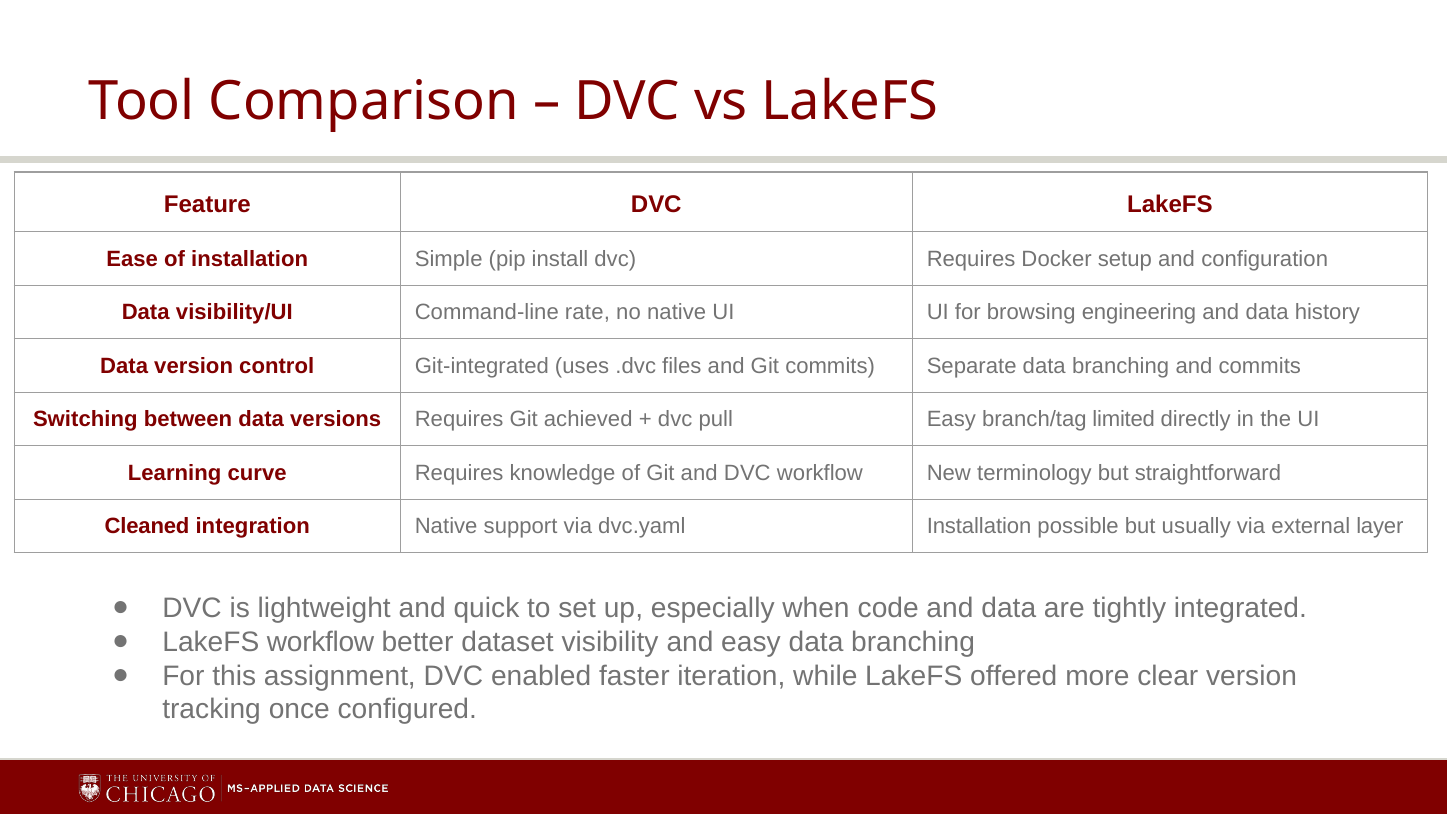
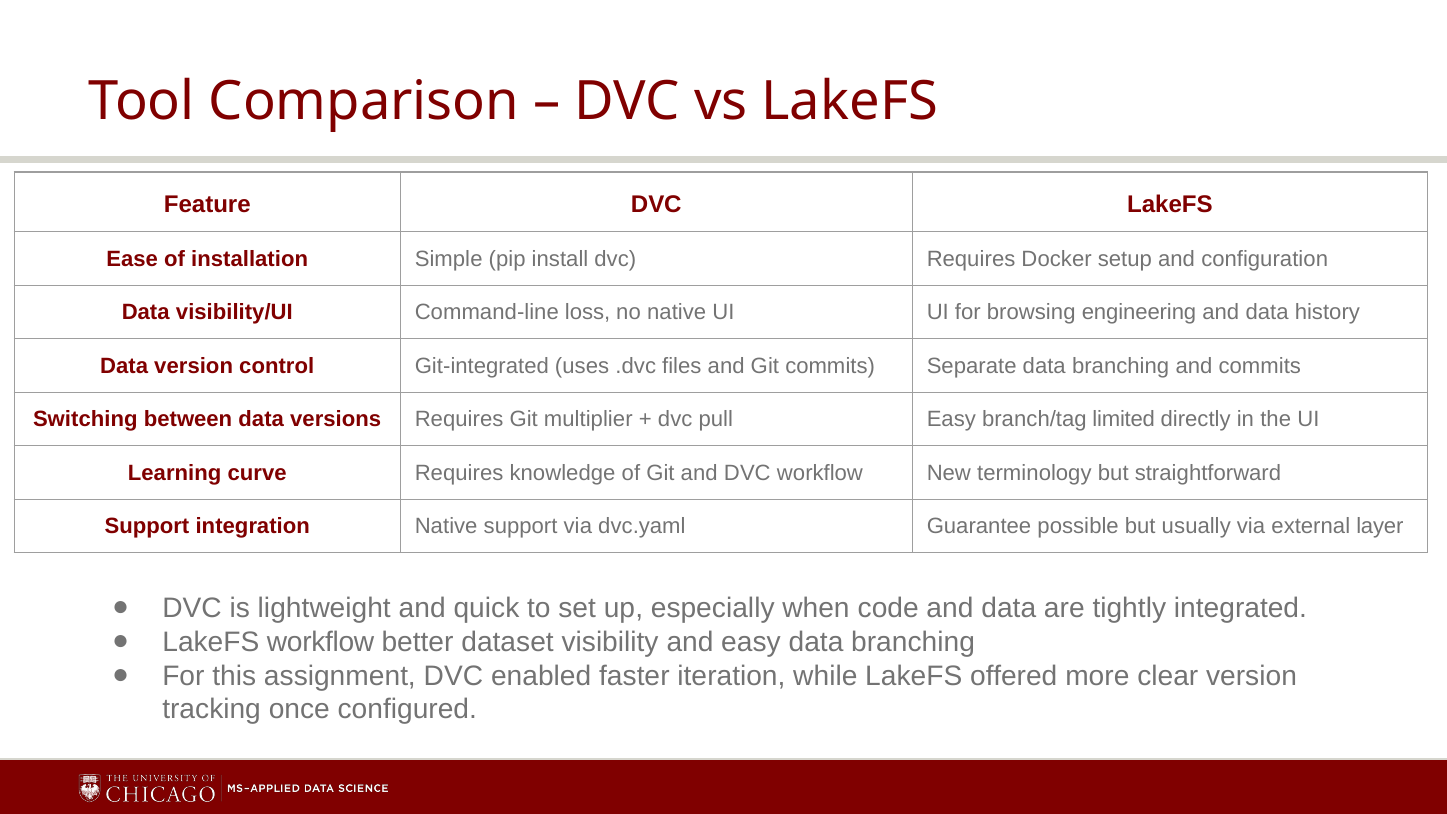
rate: rate -> loss (588, 312)
achieved: achieved -> multiplier (588, 419)
Cleaned: Cleaned -> Support (147, 526)
dvc.yaml Installation: Installation -> Guarantee (979, 526)
